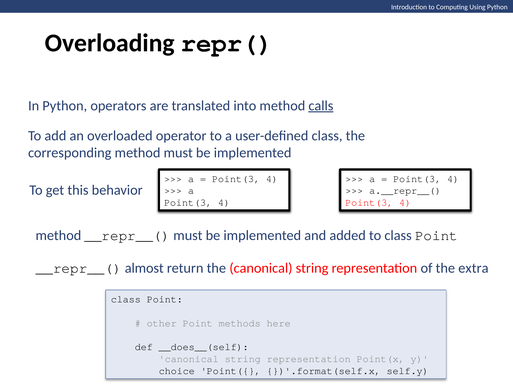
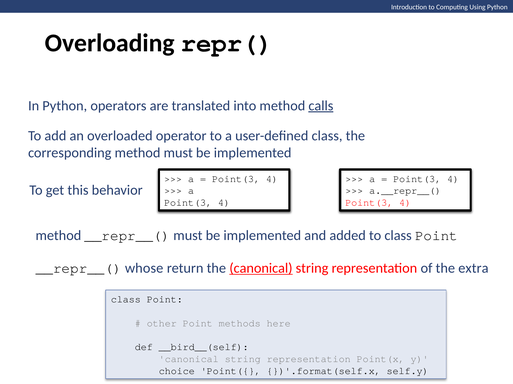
almost: almost -> whose (144, 269)
canonical underline: none -> present (261, 269)
__does__(self: __does__(self -> __bird__(self (204, 348)
